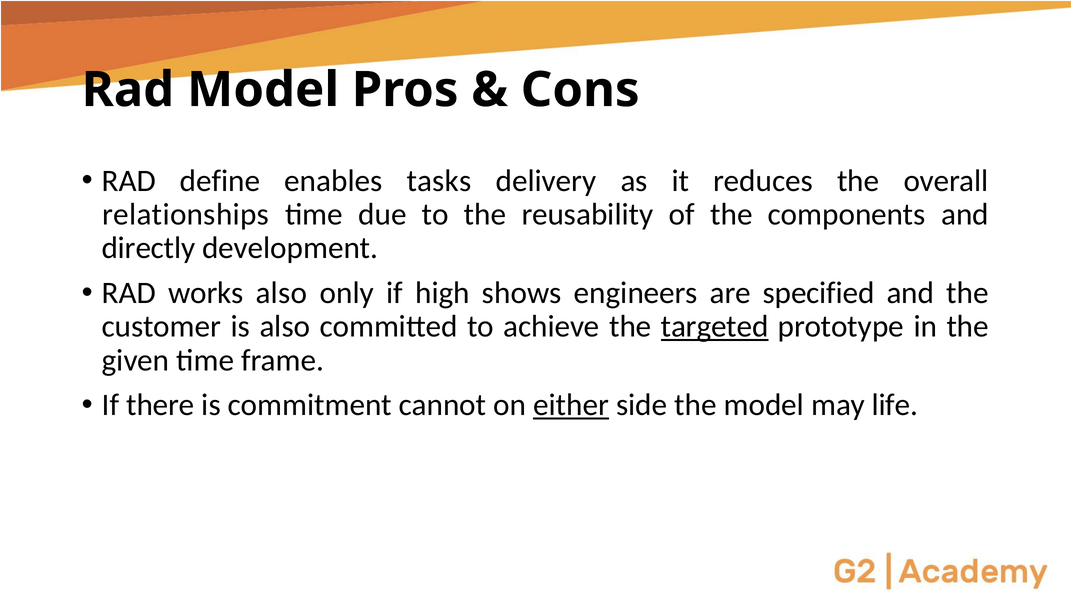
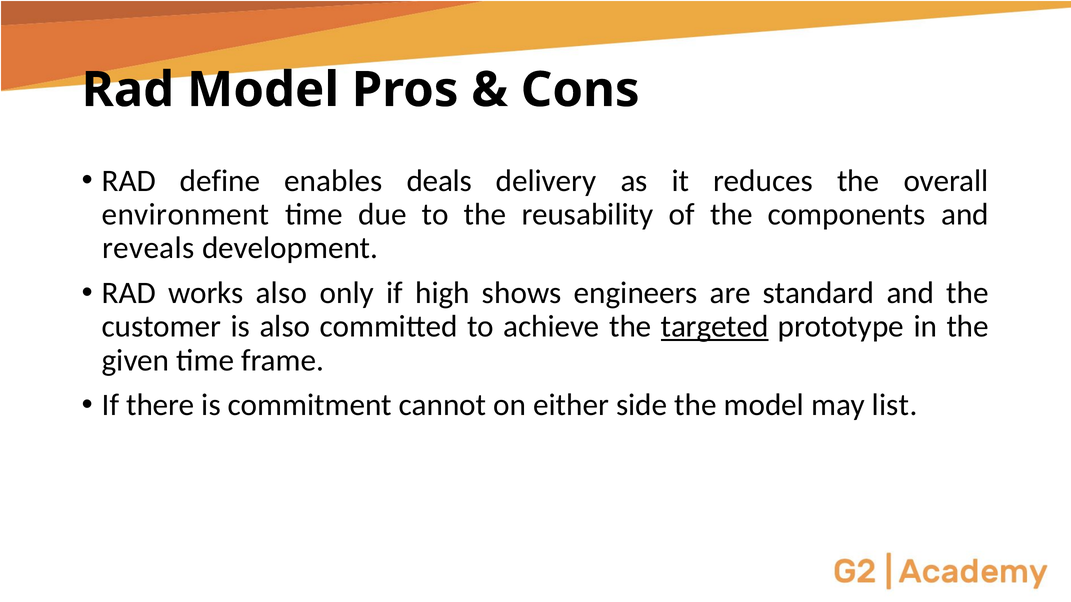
tasks: tasks -> deals (439, 181)
relationships: relationships -> environment (186, 215)
directly: directly -> reveals (148, 248)
specified: specified -> standard (819, 293)
either underline: present -> none (571, 405)
life: life -> list (895, 405)
